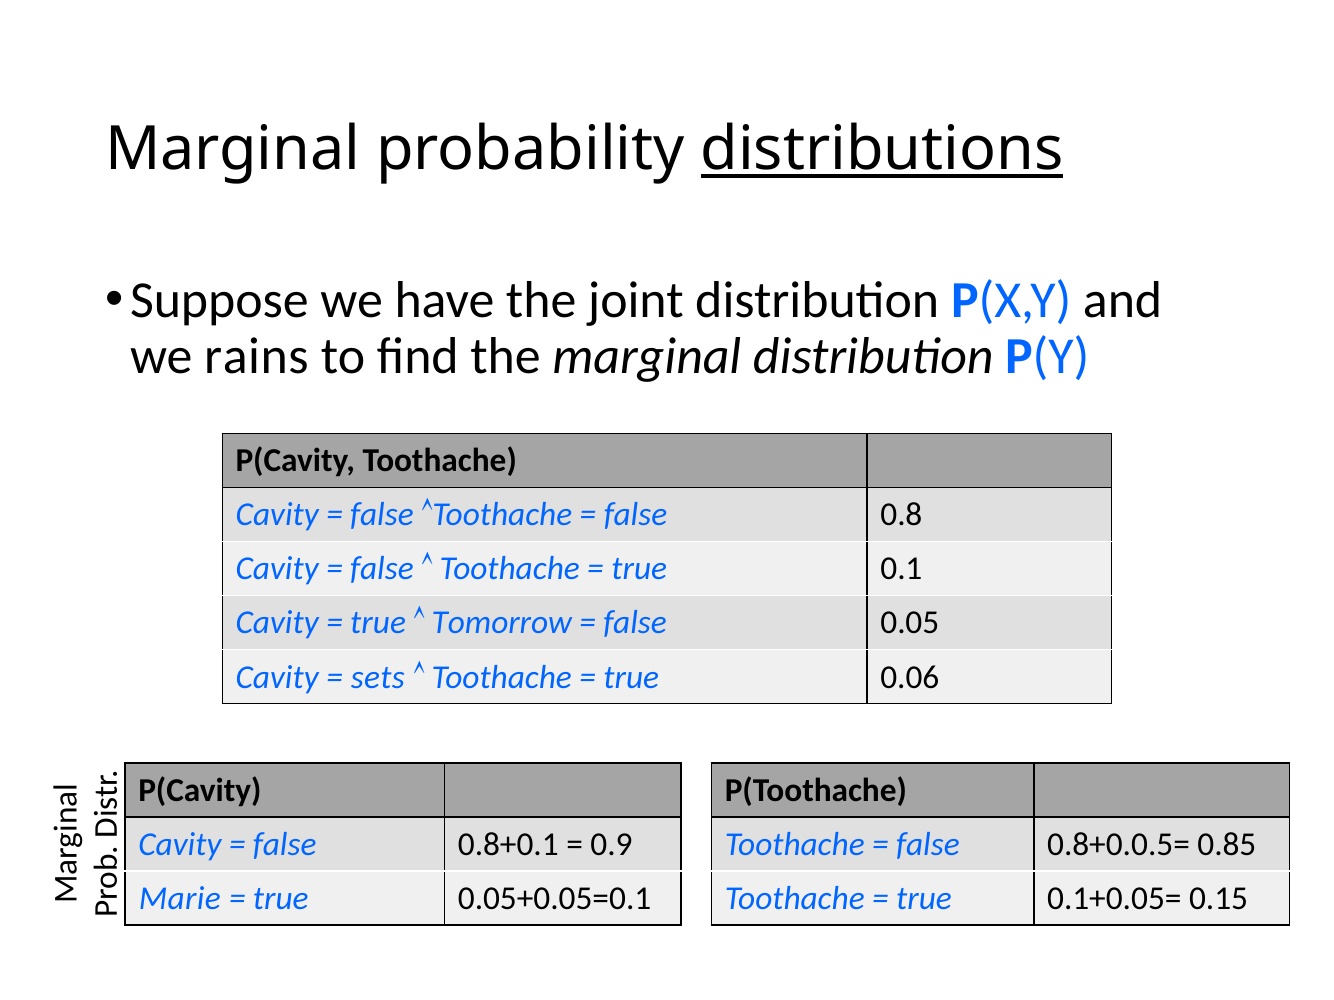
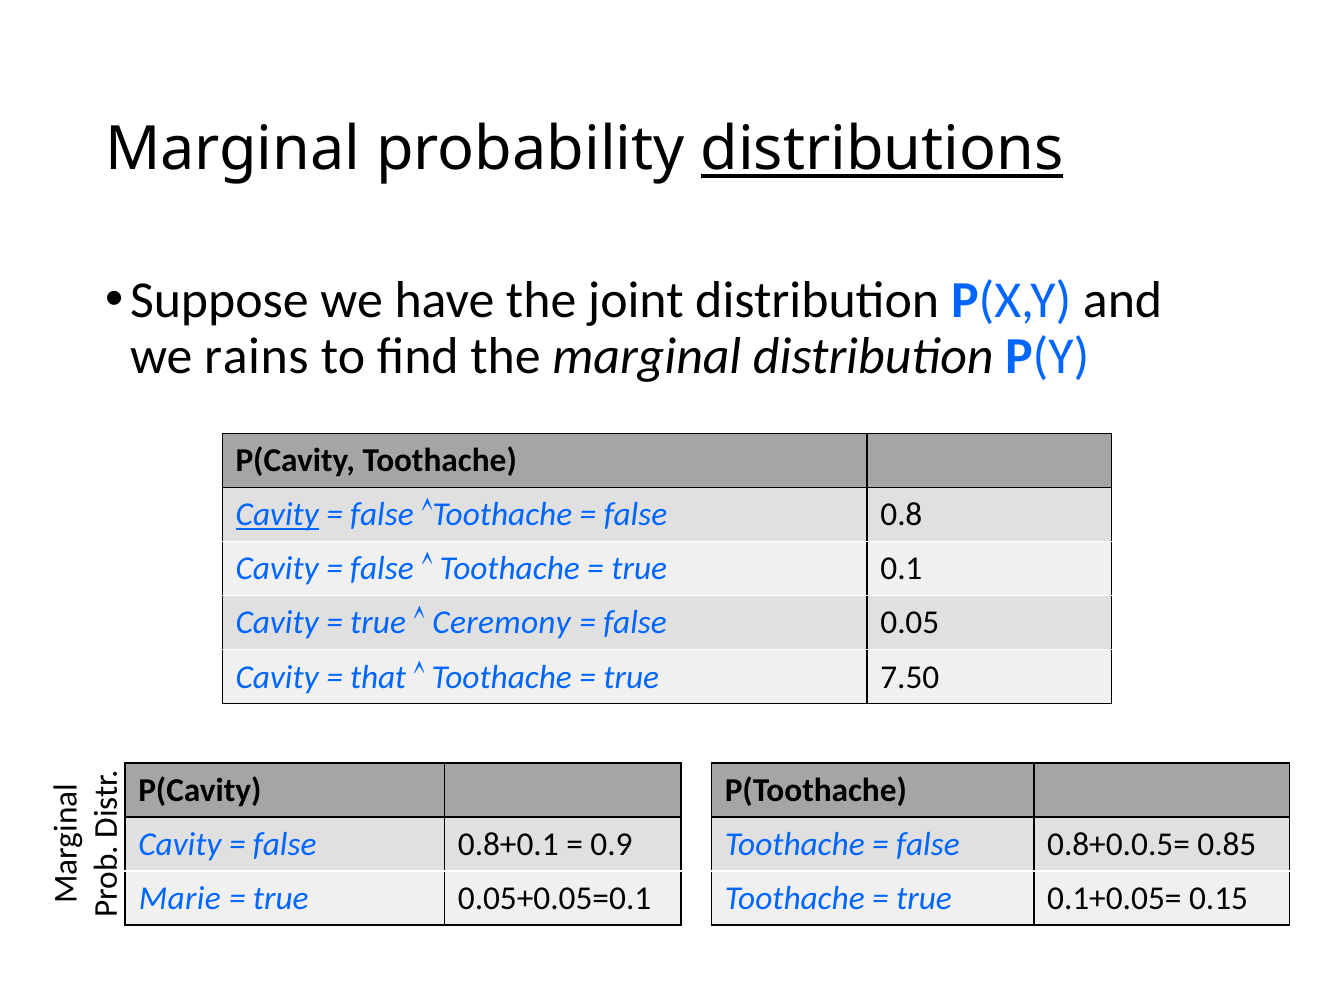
Cavity underline: none -> present (277, 515)
Tomorrow: Tomorrow -> Ceremony (502, 623)
sets: sets -> that (378, 677)
0.06: 0.06 -> 7.50 (910, 677)
